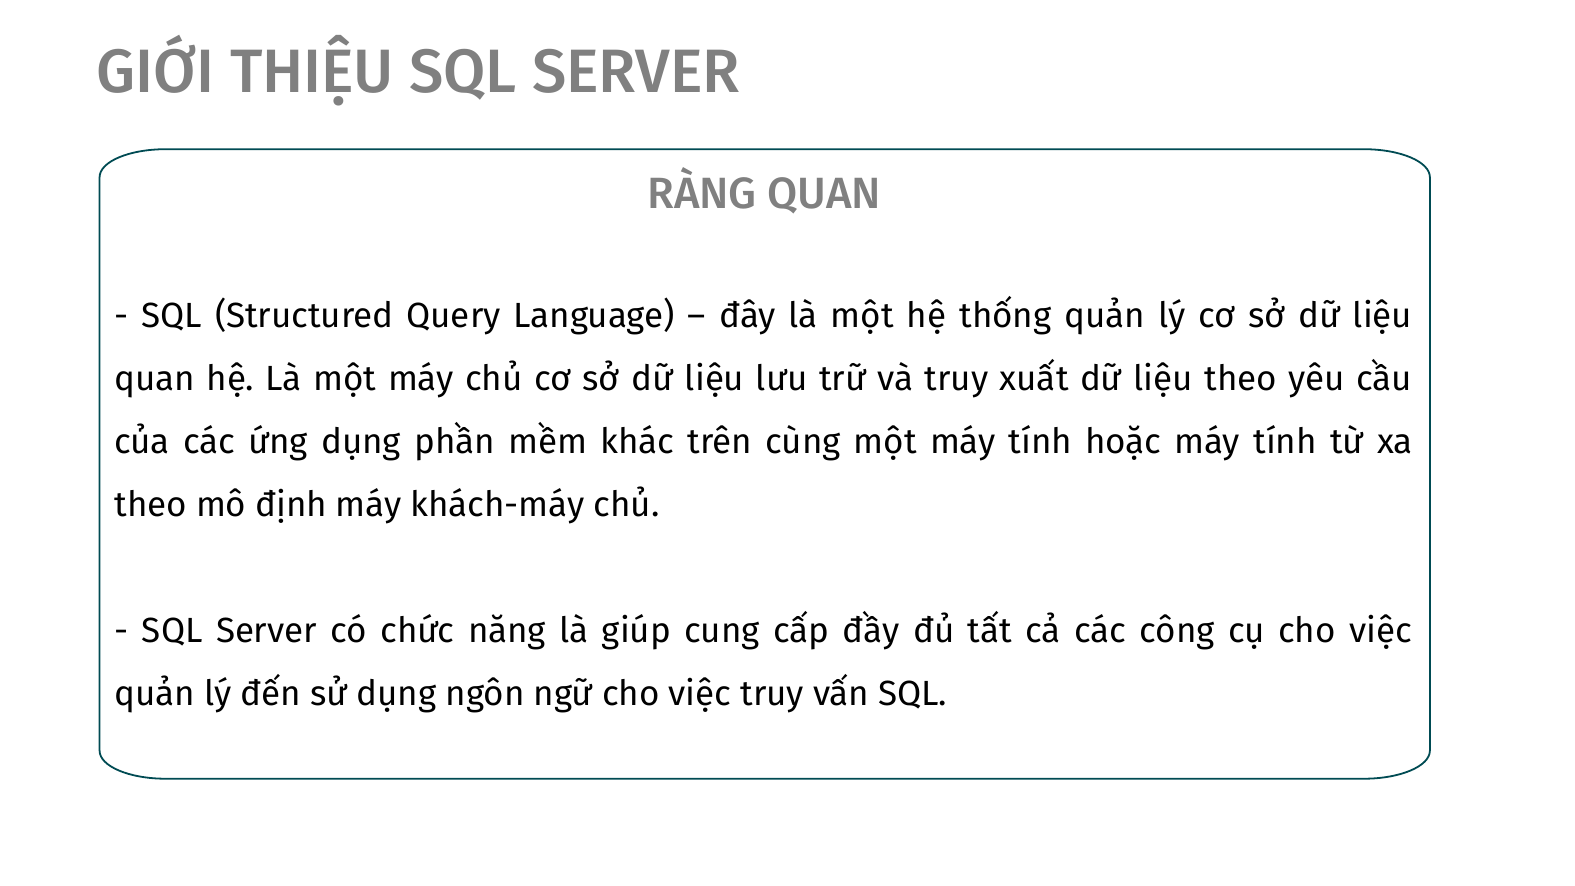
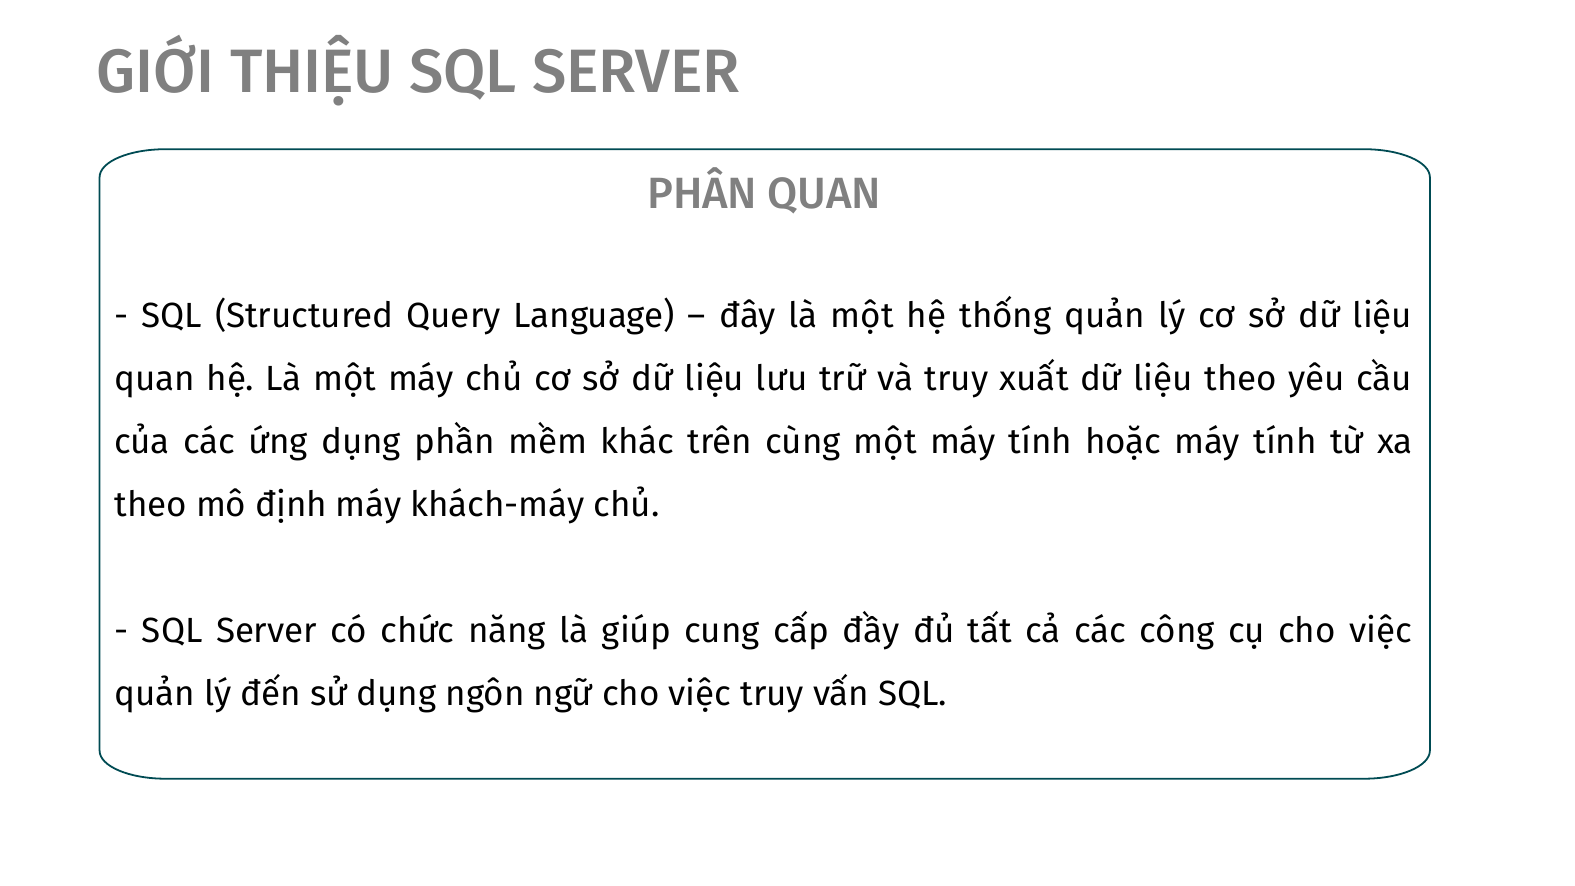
RÀNG: RÀNG -> PHÂN (702, 194)
